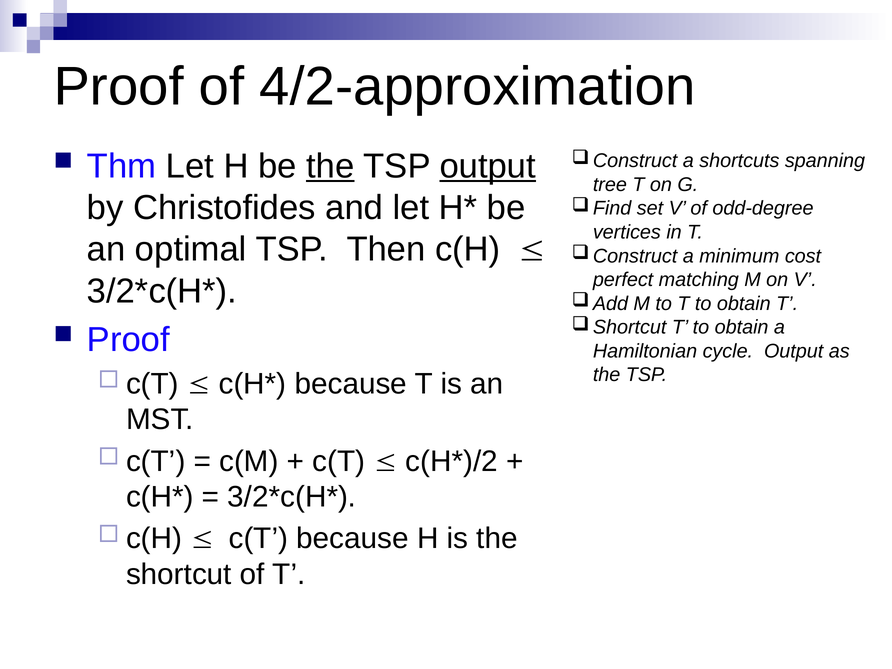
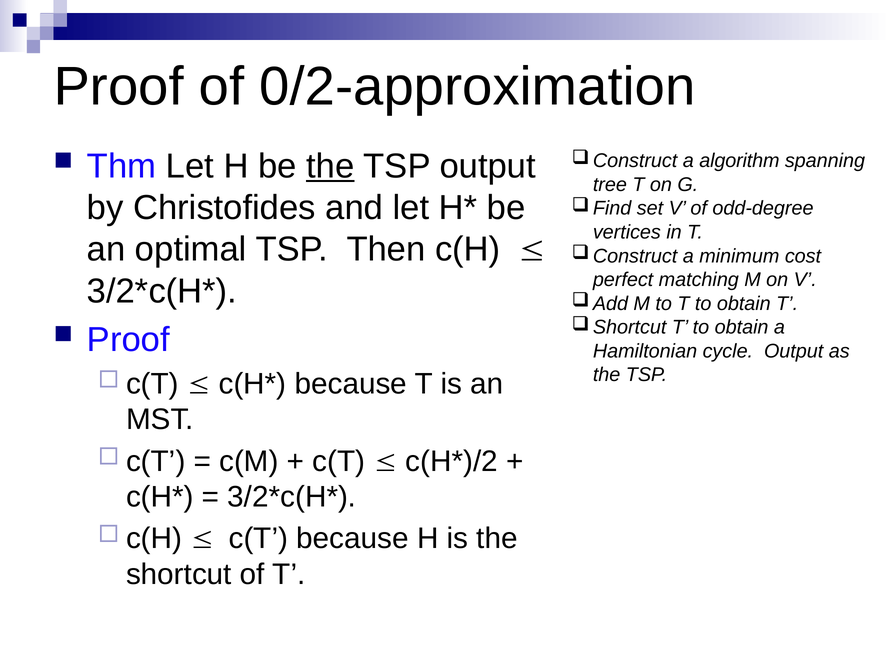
4/2-approximation: 4/2-approximation -> 0/2-approximation (477, 87)
shortcuts: shortcuts -> algorithm (739, 161)
output underline: present -> none (488, 166)
